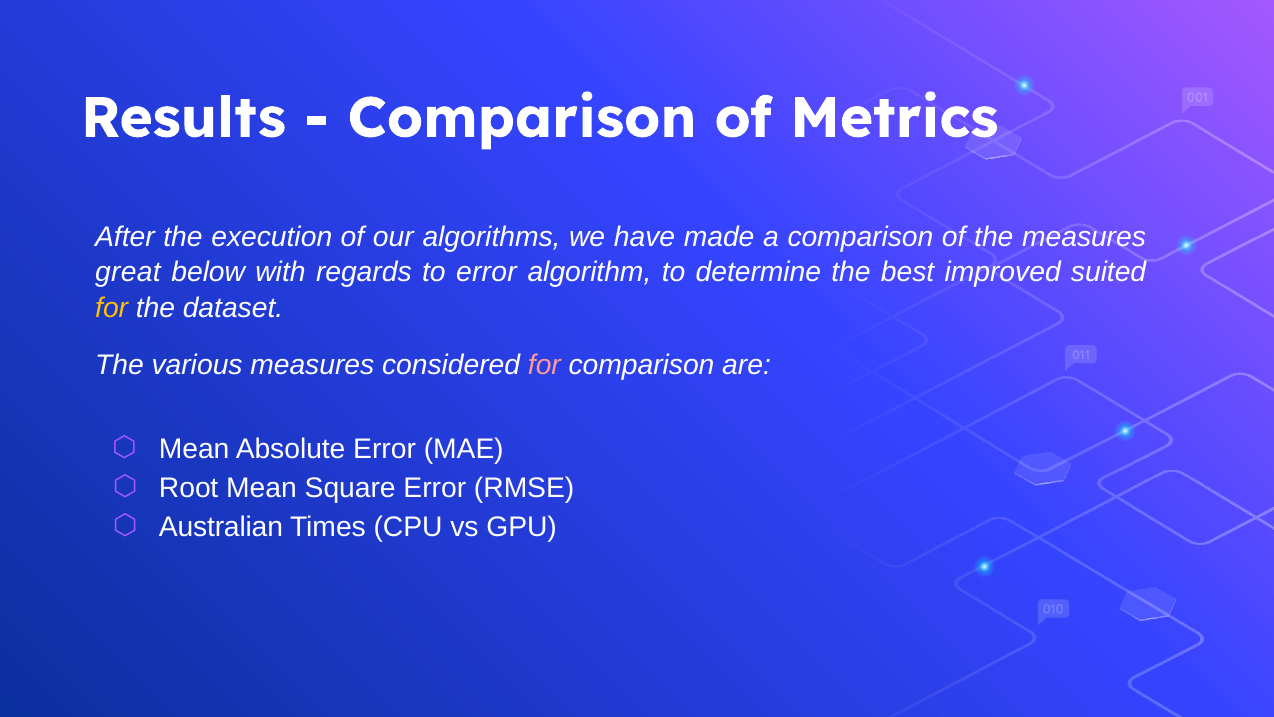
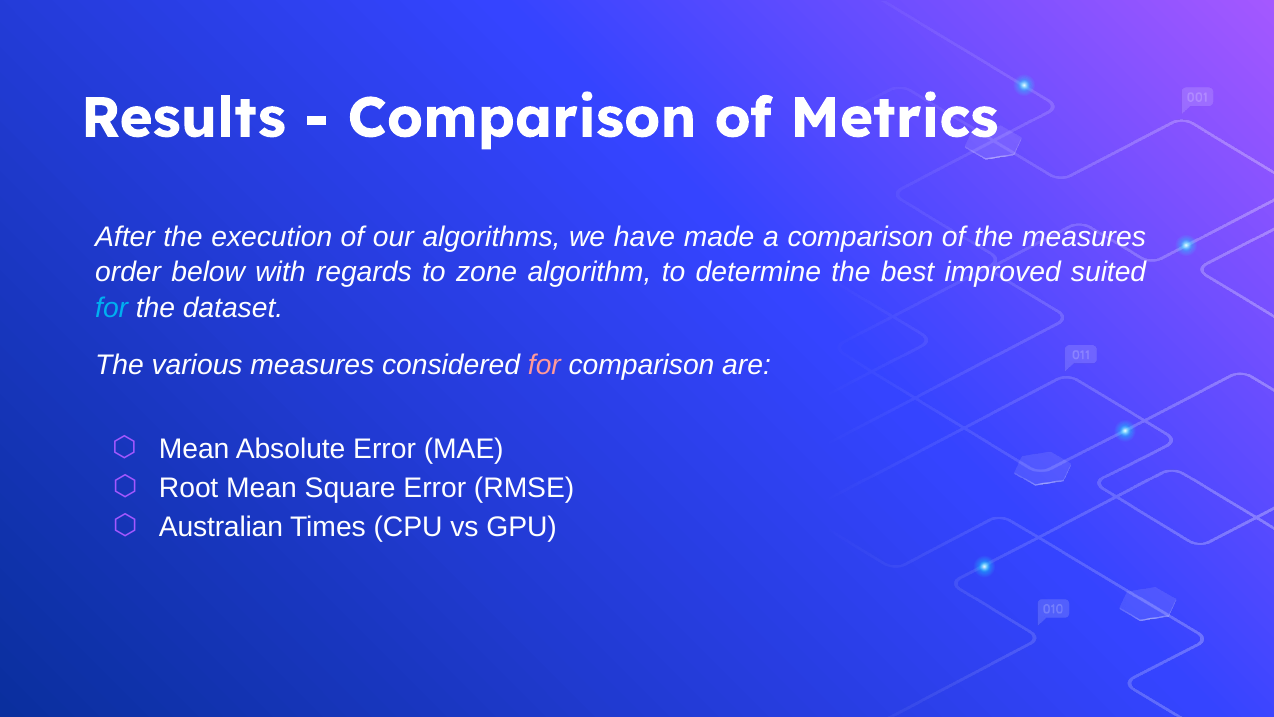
great: great -> order (128, 273)
to error: error -> zone (487, 273)
for colour: yellow -> light blue (112, 308)
